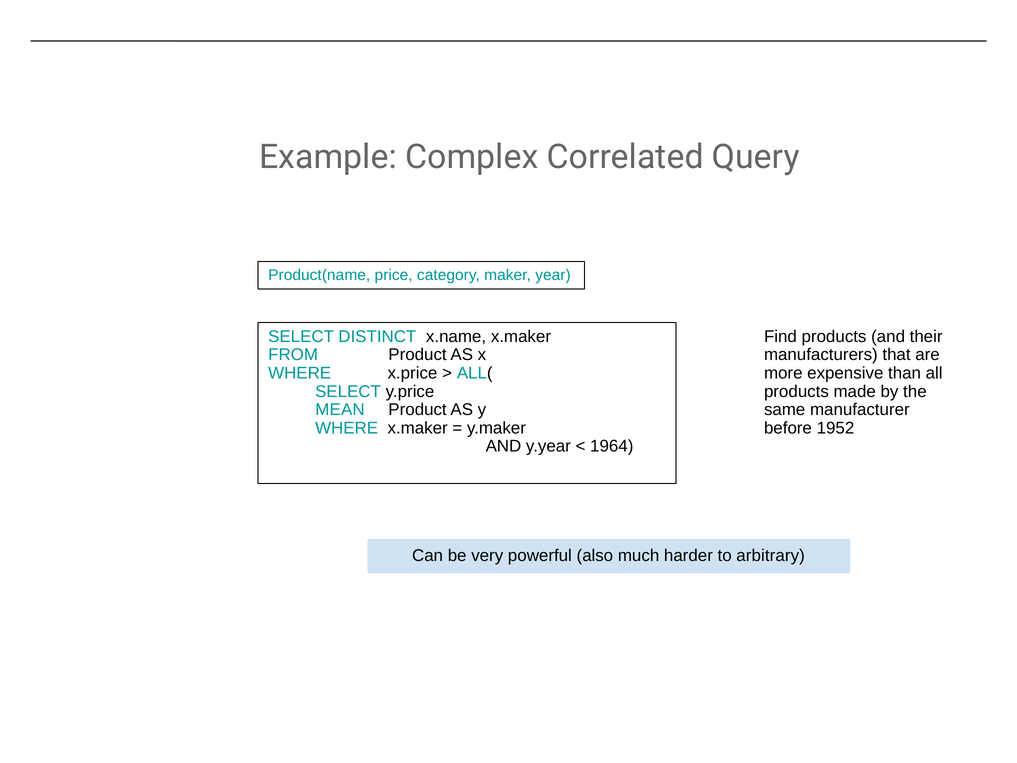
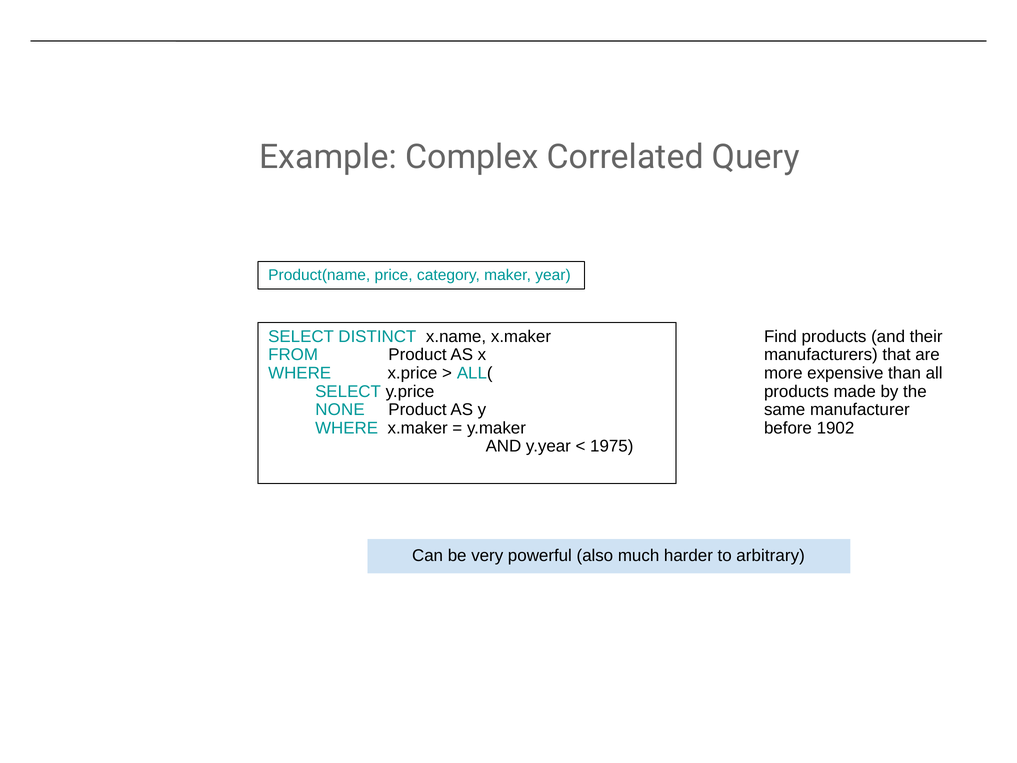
MEAN: MEAN -> NONE (340, 410)
1952: 1952 -> 1902 (835, 428)
1964: 1964 -> 1975 (612, 446)
